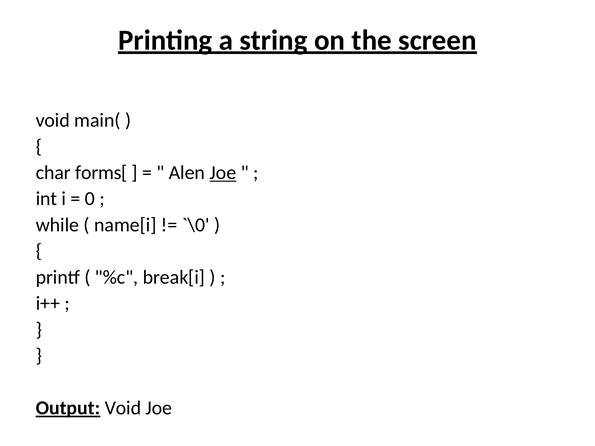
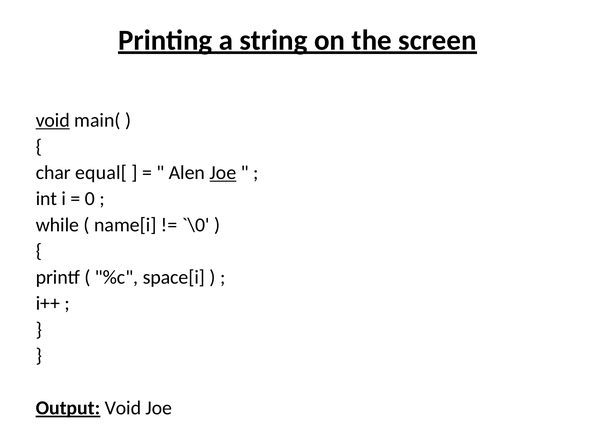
void underline: none -> present (53, 120)
forms[: forms[ -> equal[ (101, 173)
break[i: break[i -> space[i (174, 277)
